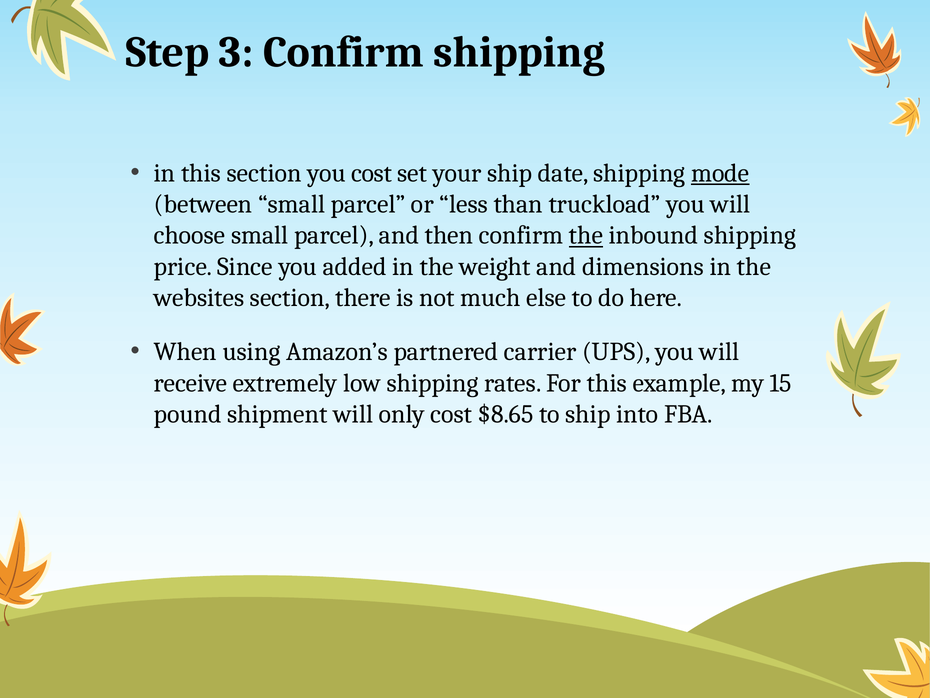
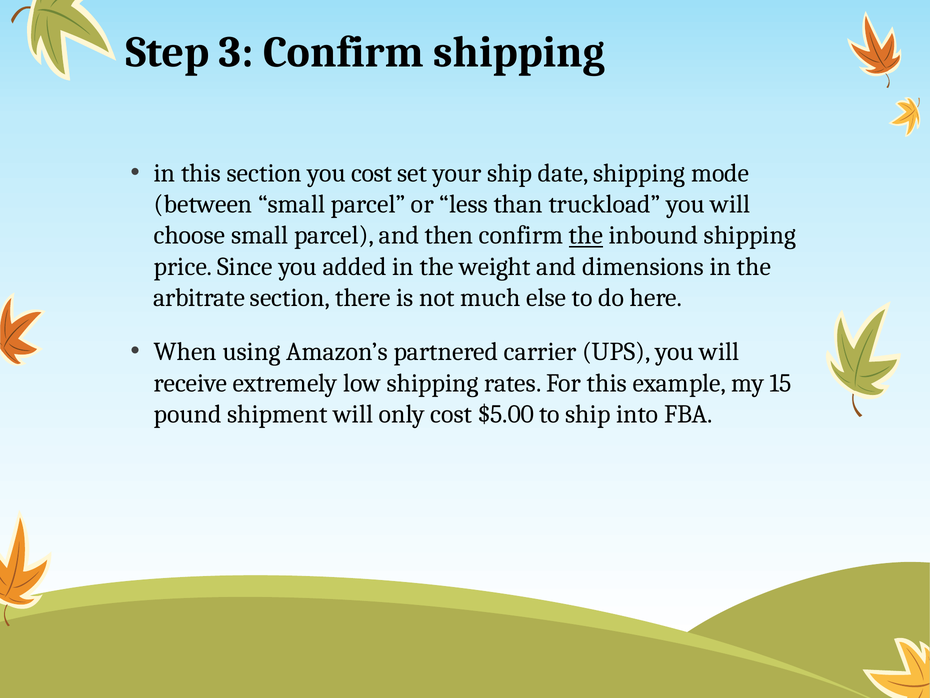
mode underline: present -> none (720, 173)
websites: websites -> arbitrate (199, 297)
$8.65: $8.65 -> $5.00 (506, 414)
